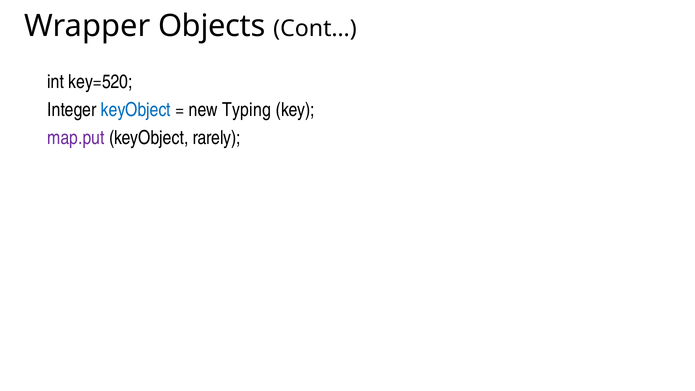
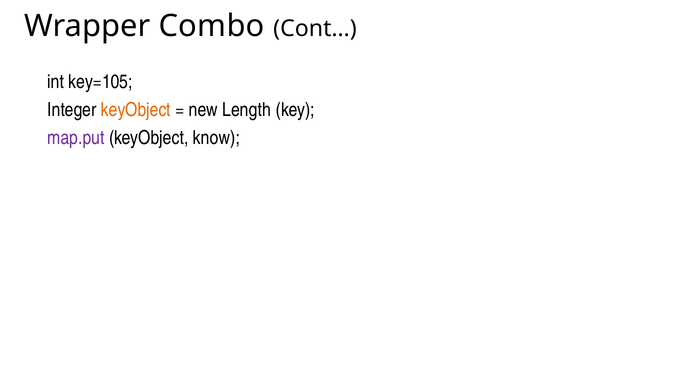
Objects: Objects -> Combo (212, 26)
key=520: key=520 -> key=105 (101, 82)
keyObject colour: blue -> orange (136, 110)
Typing: Typing -> Length (247, 110)
rarely: rarely -> know (216, 138)
